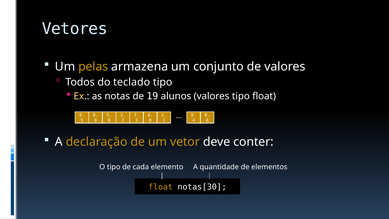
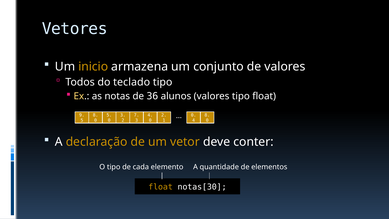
pelas: pelas -> inicio (93, 66)
19: 19 -> 36 (152, 96)
